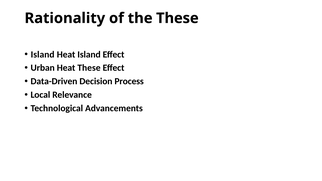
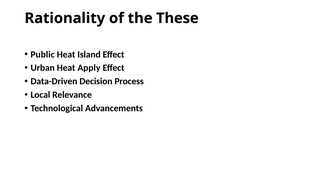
Island: Island -> Public (43, 54)
Heat These: These -> Apply (89, 68)
